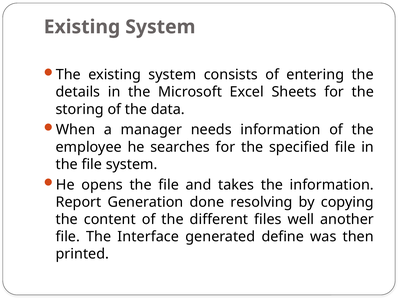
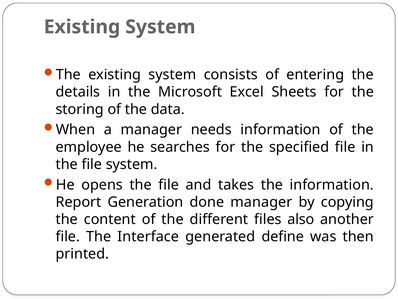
done resolving: resolving -> manager (261, 202)
well: well -> also (301, 219)
